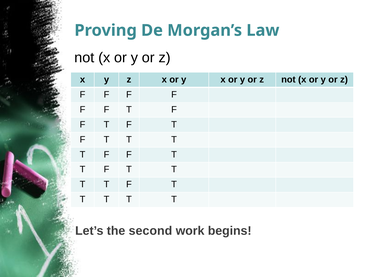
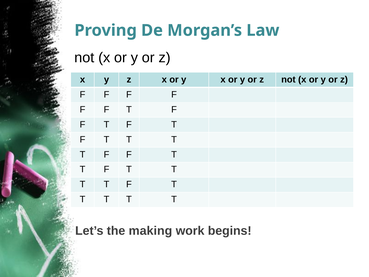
second: second -> making (150, 231)
